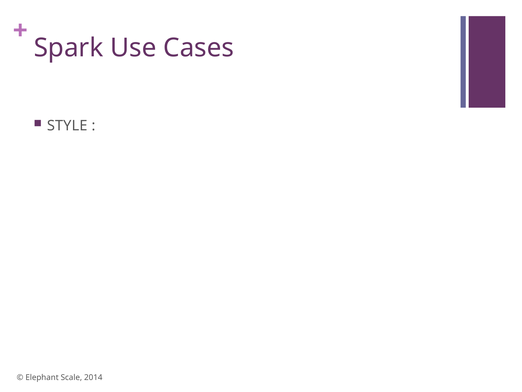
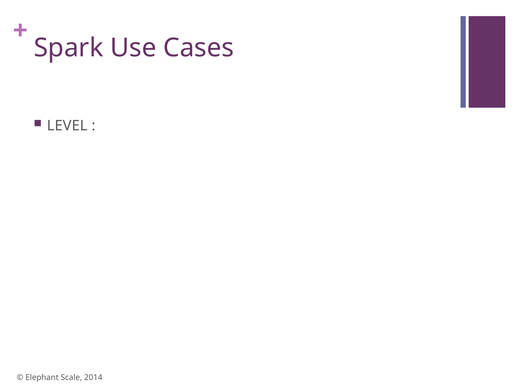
STYLE: STYLE -> LEVEL (67, 125)
